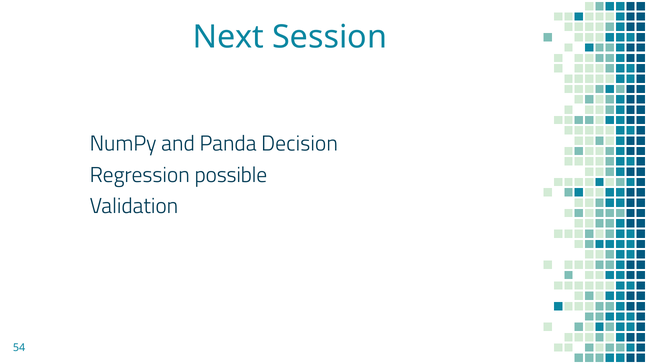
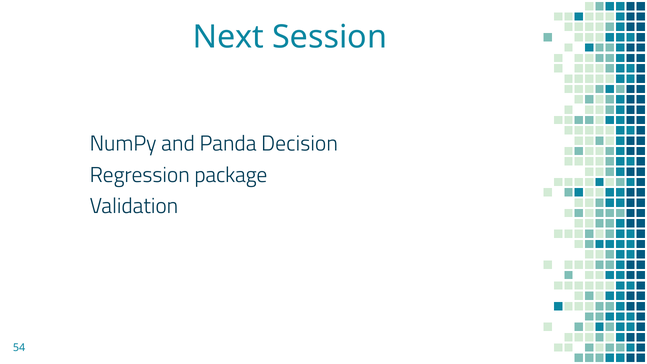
possible: possible -> package (231, 175)
